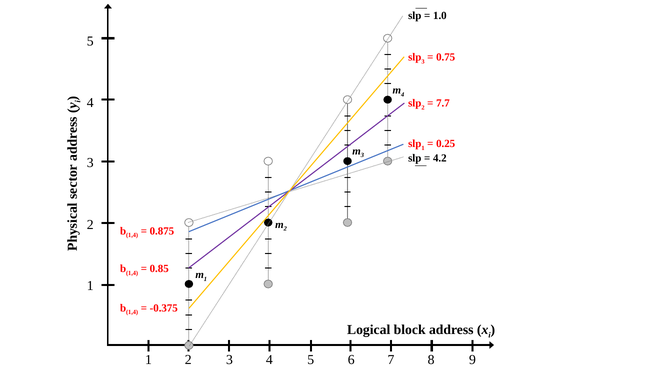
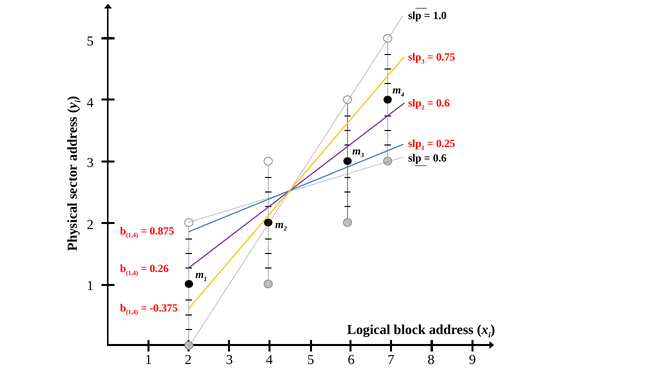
7.7: 7.7 -> 0.6 (443, 103)
4.2: 4.2 -> 0.6 (440, 158)
0.85: 0.85 -> 0.26 (159, 269)
